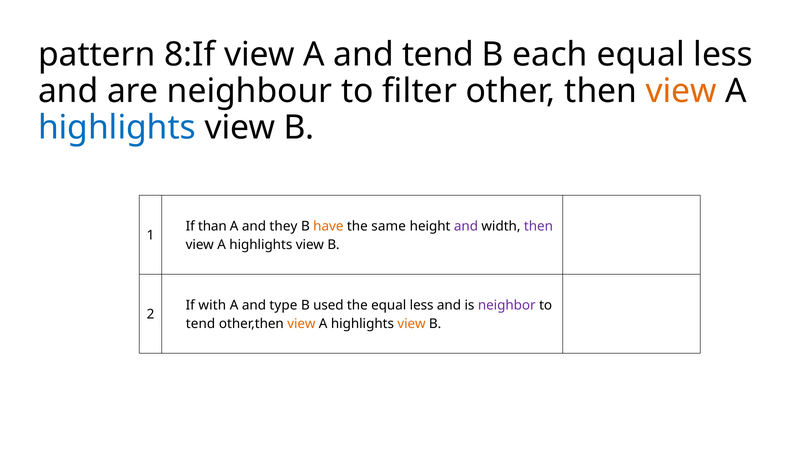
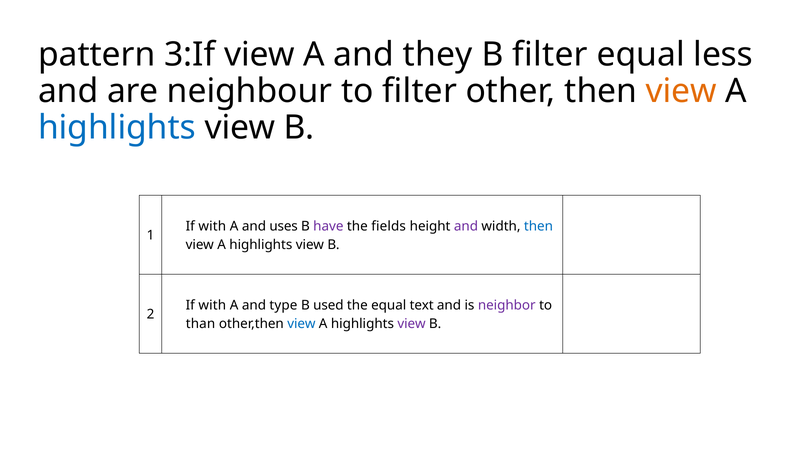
8:If: 8:If -> 3:If (190, 55)
and tend: tend -> they (438, 55)
B each: each -> filter (550, 55)
than: than -> with (212, 226)
they: they -> uses (284, 226)
have colour: orange -> purple (328, 226)
same: same -> fields (389, 226)
then colour: purple -> blue (538, 226)
the equal less: less -> text (422, 305)
tend: tend -> than (201, 323)
view colour: orange -> blue (301, 323)
view colour: orange -> purple (412, 323)
